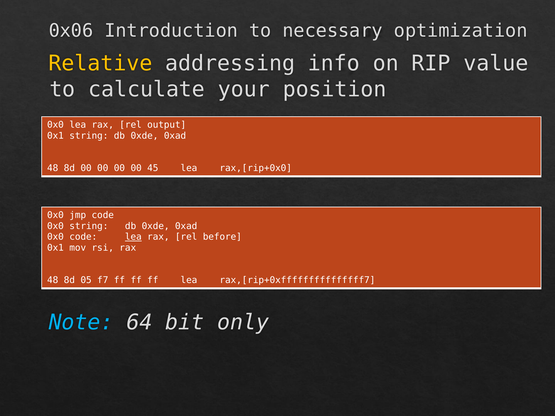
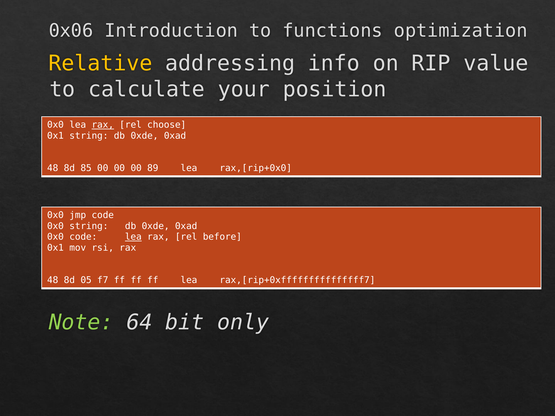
necessary: necessary -> functions (333, 31)
rax underline: none -> present (103, 125)
output: output -> choose (167, 125)
8d 00: 00 -> 85 (86, 168)
45: 45 -> 89 (153, 168)
Note colour: light blue -> light green (81, 323)
